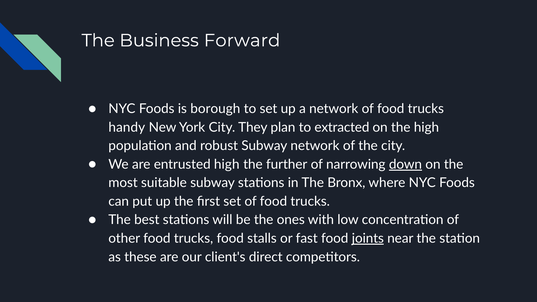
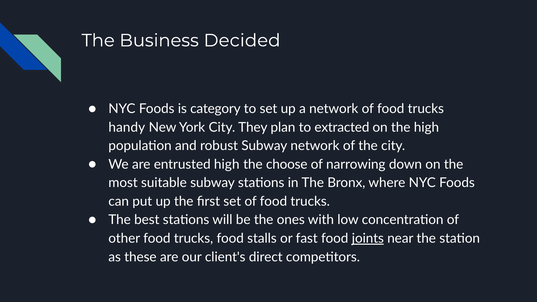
Forward: Forward -> Decided (242, 40)
borough: borough -> category (215, 109)
further: further -> choose (287, 164)
down underline: present -> none (405, 164)
